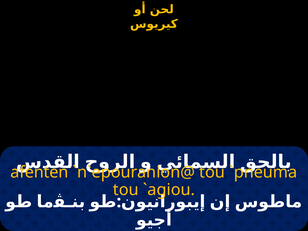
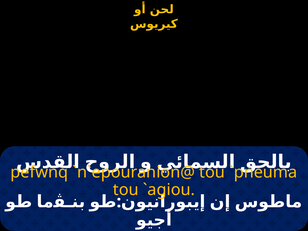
afenten: afenten -> pefwnq (39, 172)
